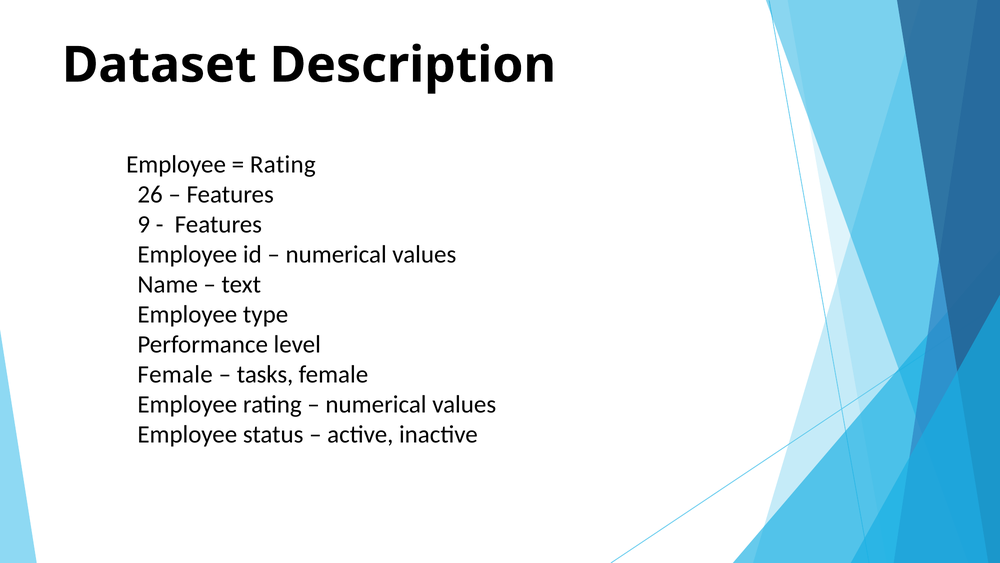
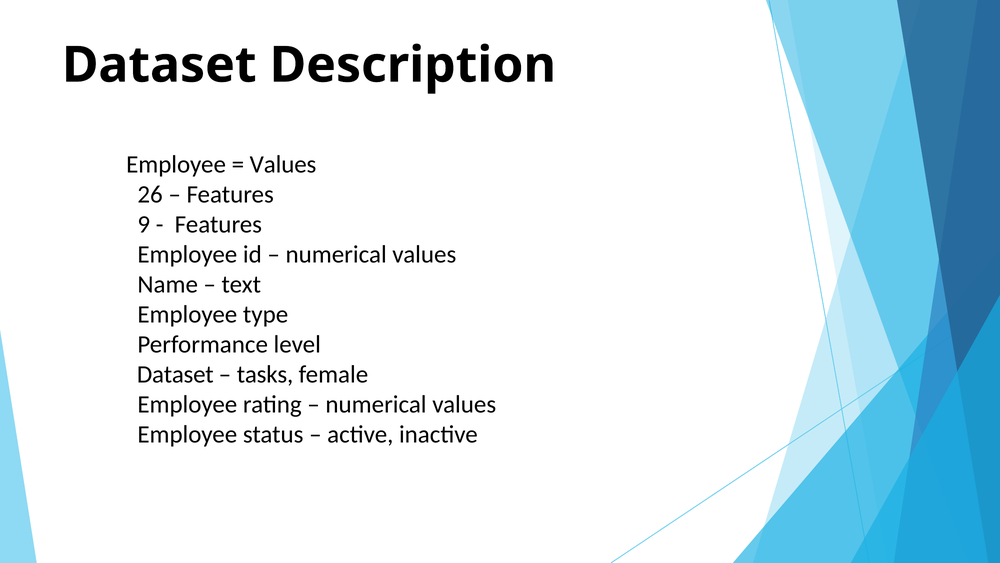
Rating: Rating -> Values (283, 164)
Female: Female -> Dataset (175, 374)
